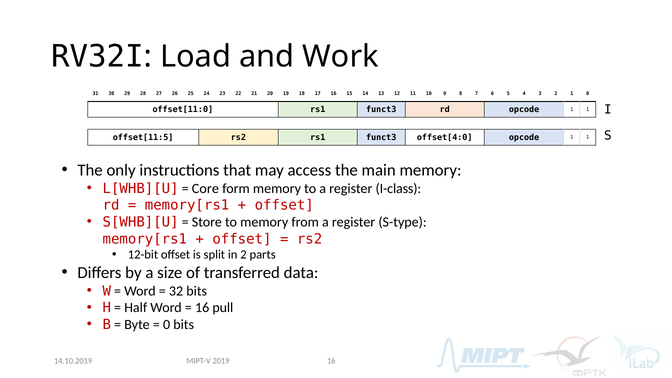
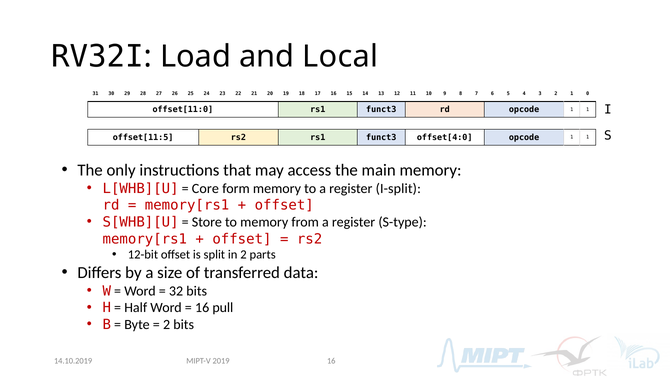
Work: Work -> Local (340, 56)
I-class: I-class -> I-split (398, 188)
0: 0 -> 2 (167, 325)
